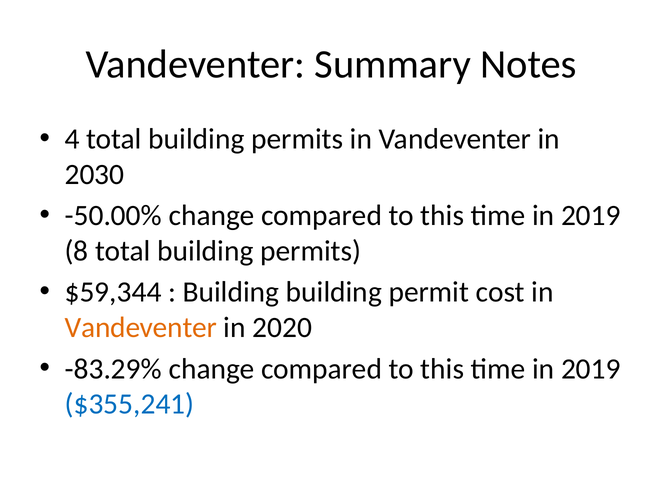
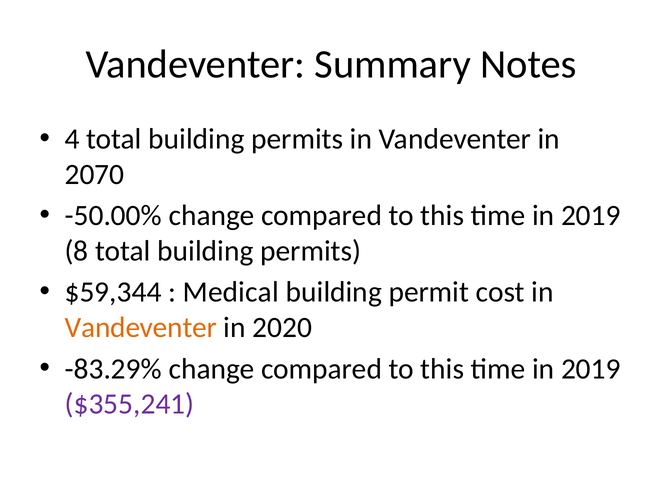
2030: 2030 -> 2070 (94, 174)
Building: Building -> Medical (231, 292)
$355,241 colour: blue -> purple (129, 404)
